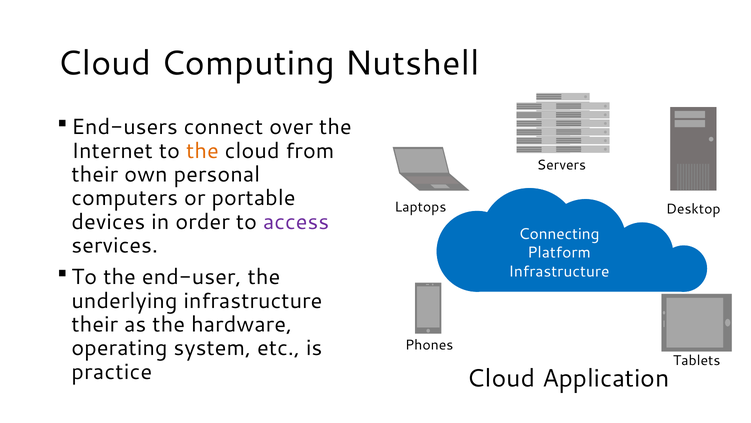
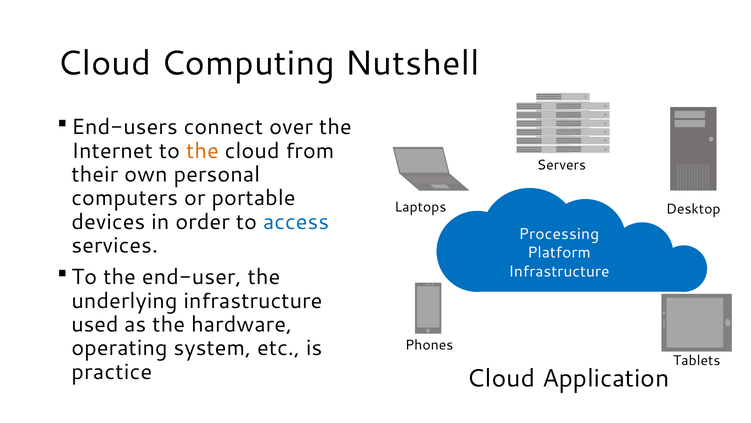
access colour: purple -> blue (296, 222)
Connecting: Connecting -> Processing (559, 234)
their: their -> used (95, 324)
